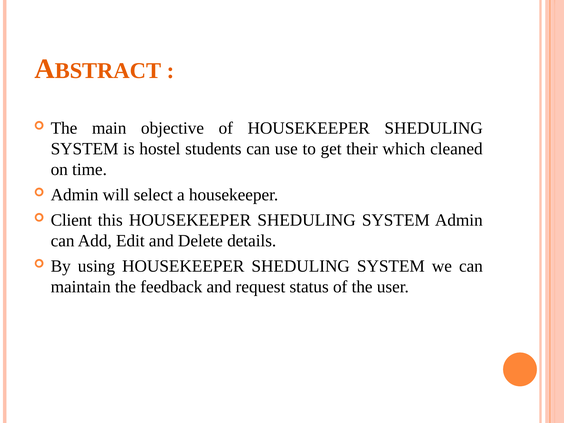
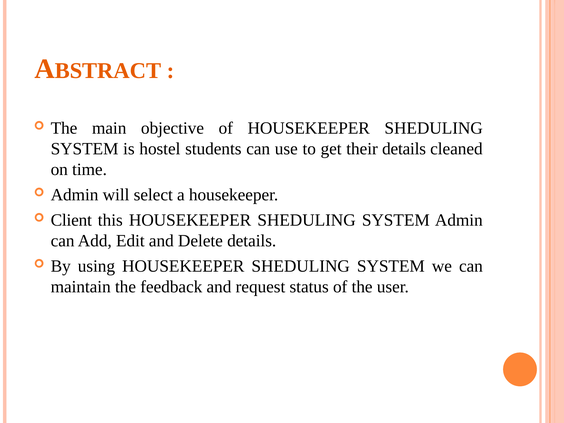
their which: which -> details (404, 149)
